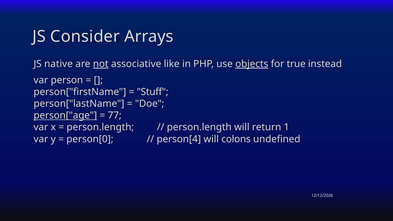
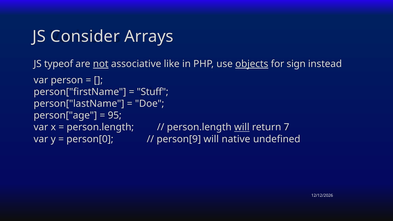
native: native -> typeof (59, 64)
true: true -> sign (296, 64)
person["age underline: present -> none (65, 115)
77: 77 -> 95 (115, 115)
will underline: none -> present (242, 127)
1: 1 -> 7 (287, 127)
person[4: person[4 -> person[9 (179, 139)
colons: colons -> native (236, 139)
